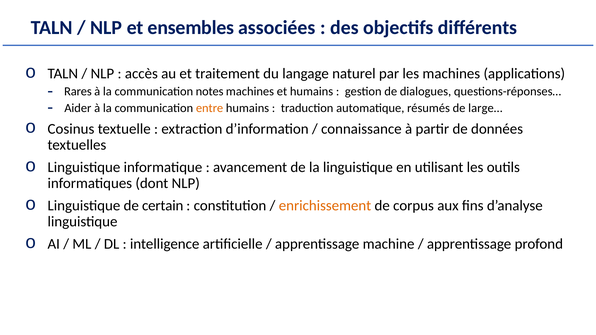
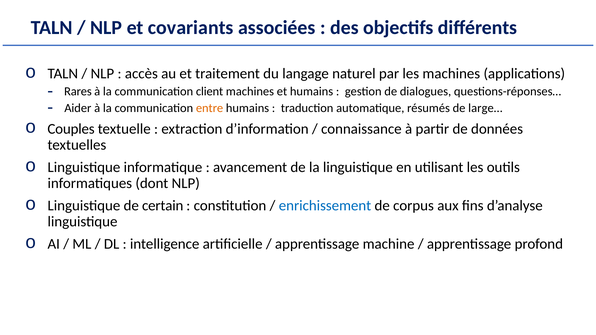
ensembles: ensembles -> covariants (191, 27)
notes: notes -> client (210, 92)
Cosinus: Cosinus -> Couples (71, 129)
enrichissement colour: orange -> blue (325, 206)
